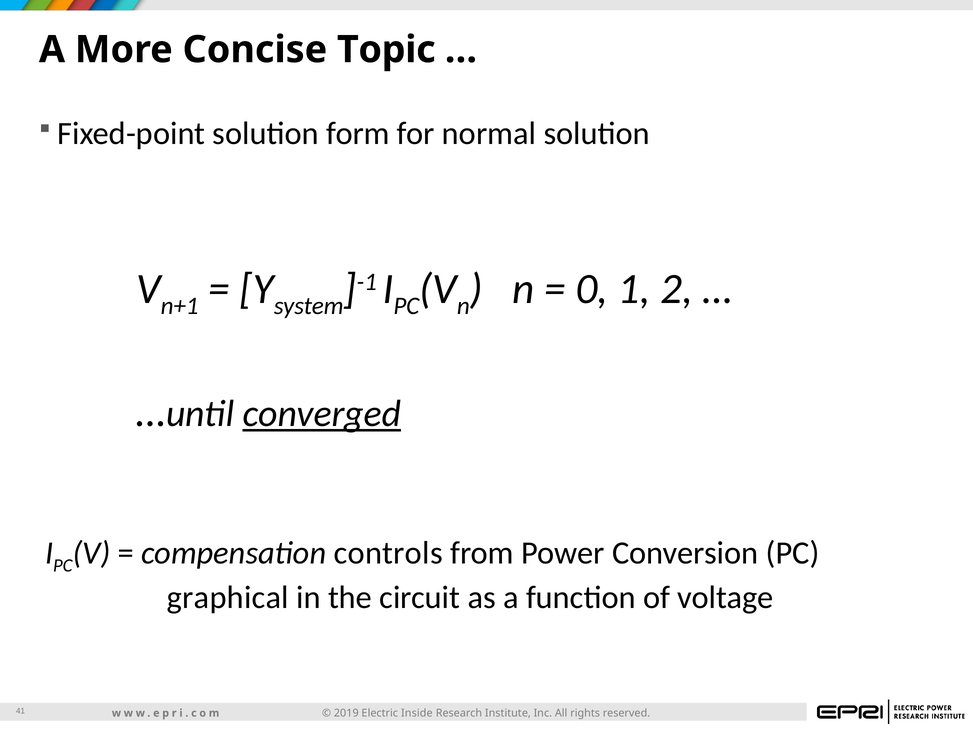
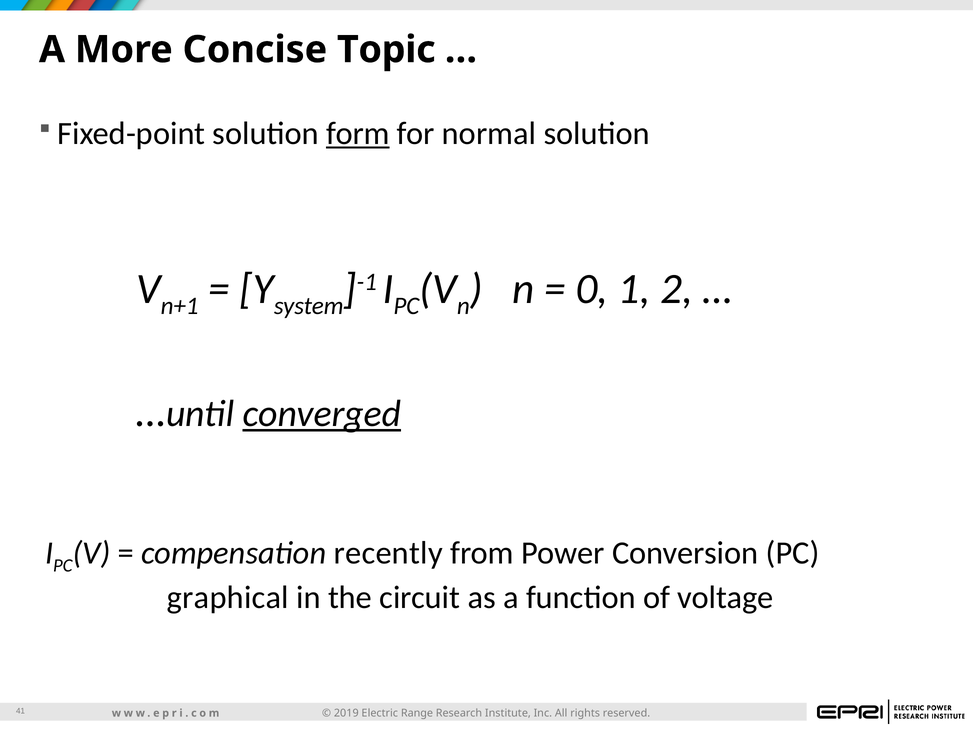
form underline: none -> present (358, 134)
controls: controls -> recently (388, 553)
Inside: Inside -> Range (417, 713)
